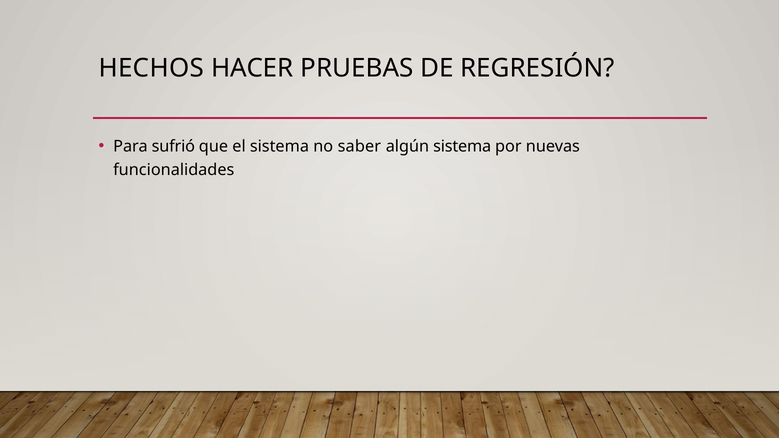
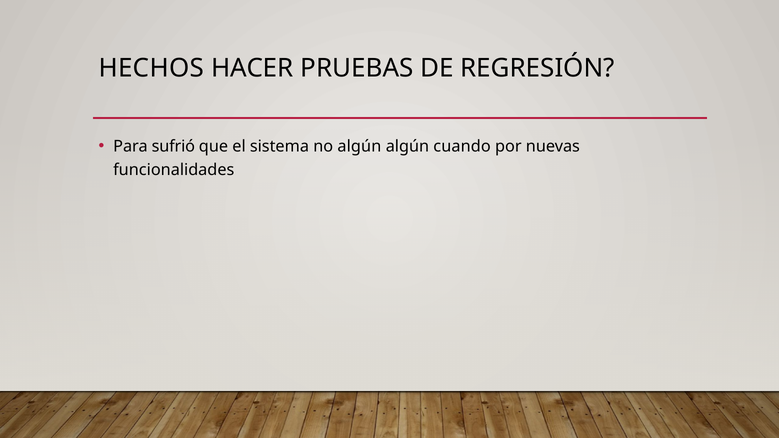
no saber: saber -> algún (359, 146)
algún sistema: sistema -> cuando (462, 146)
